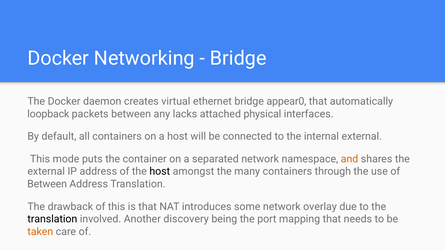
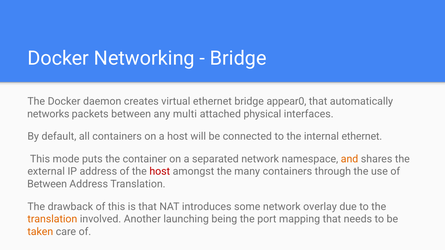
loopback: loopback -> networks (48, 114)
lacks: lacks -> multi (185, 114)
internal external: external -> ethernet (362, 137)
host colour: black -> red (160, 172)
translation colour: black -> orange (52, 219)
discovery: discovery -> launching (186, 219)
